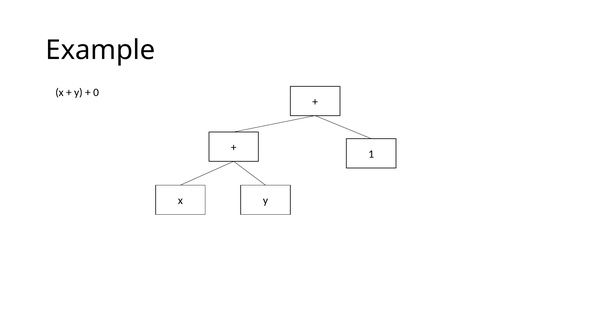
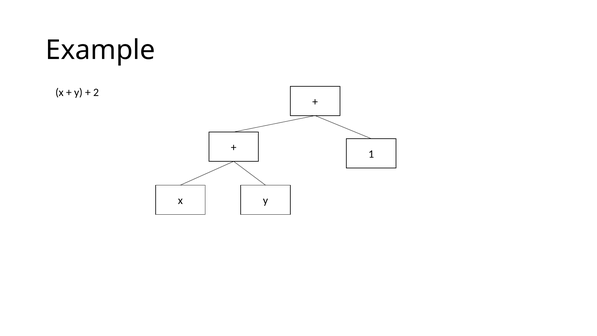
0: 0 -> 2 (96, 92)
